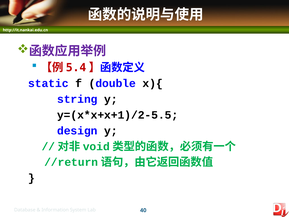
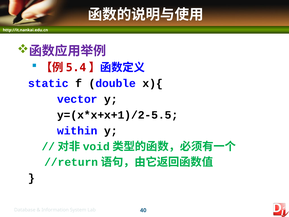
string: string -> vector (77, 99)
design: design -> within (77, 131)
